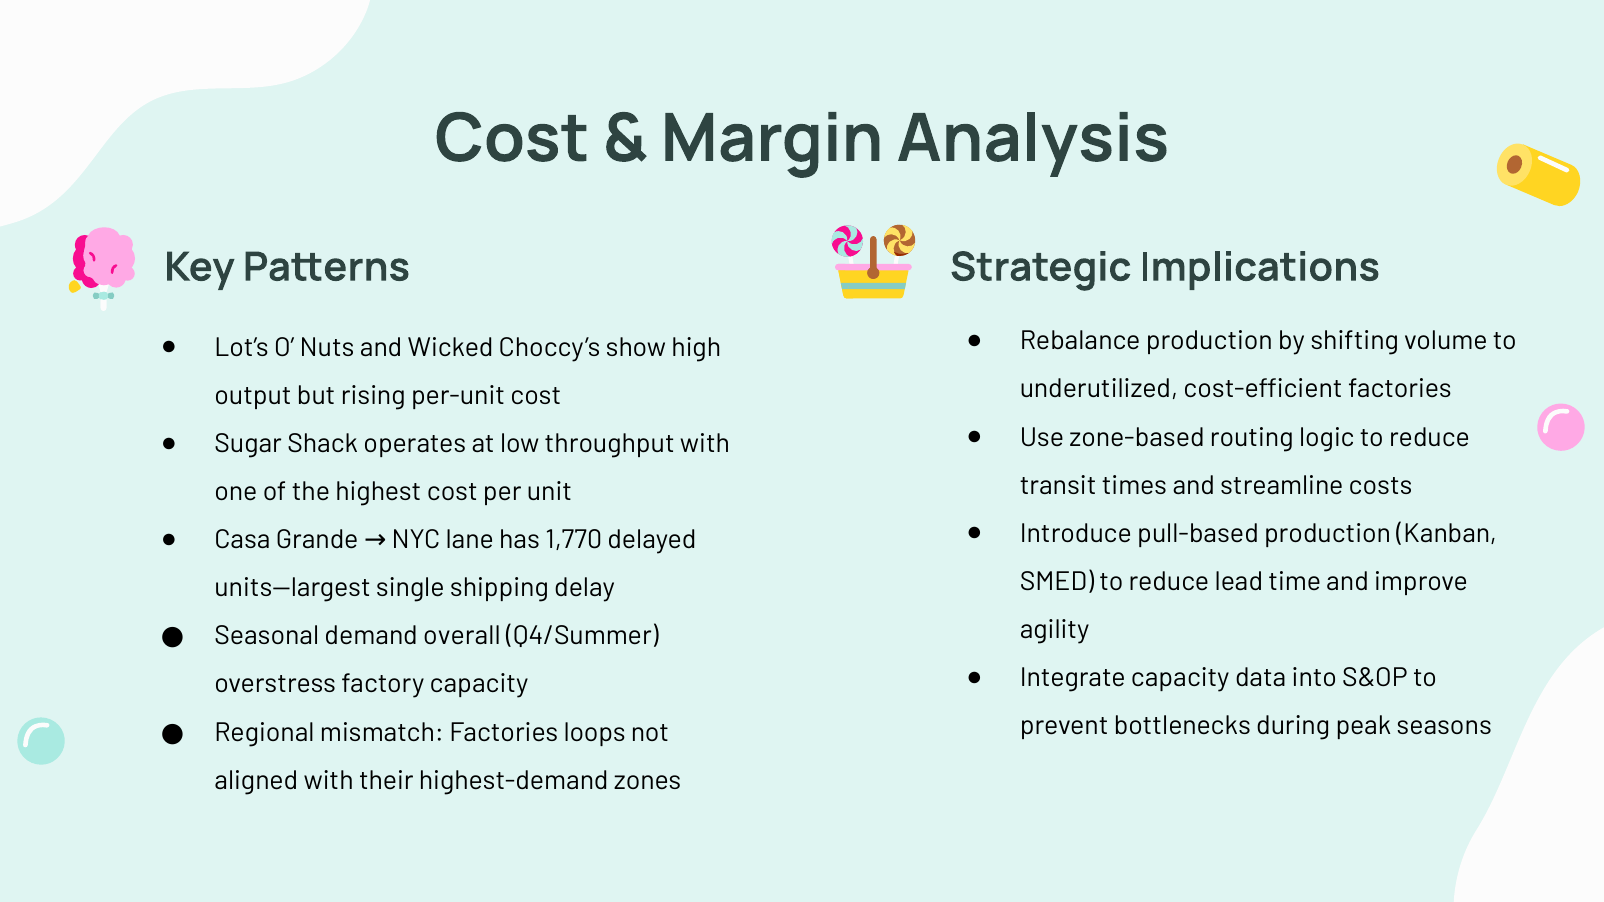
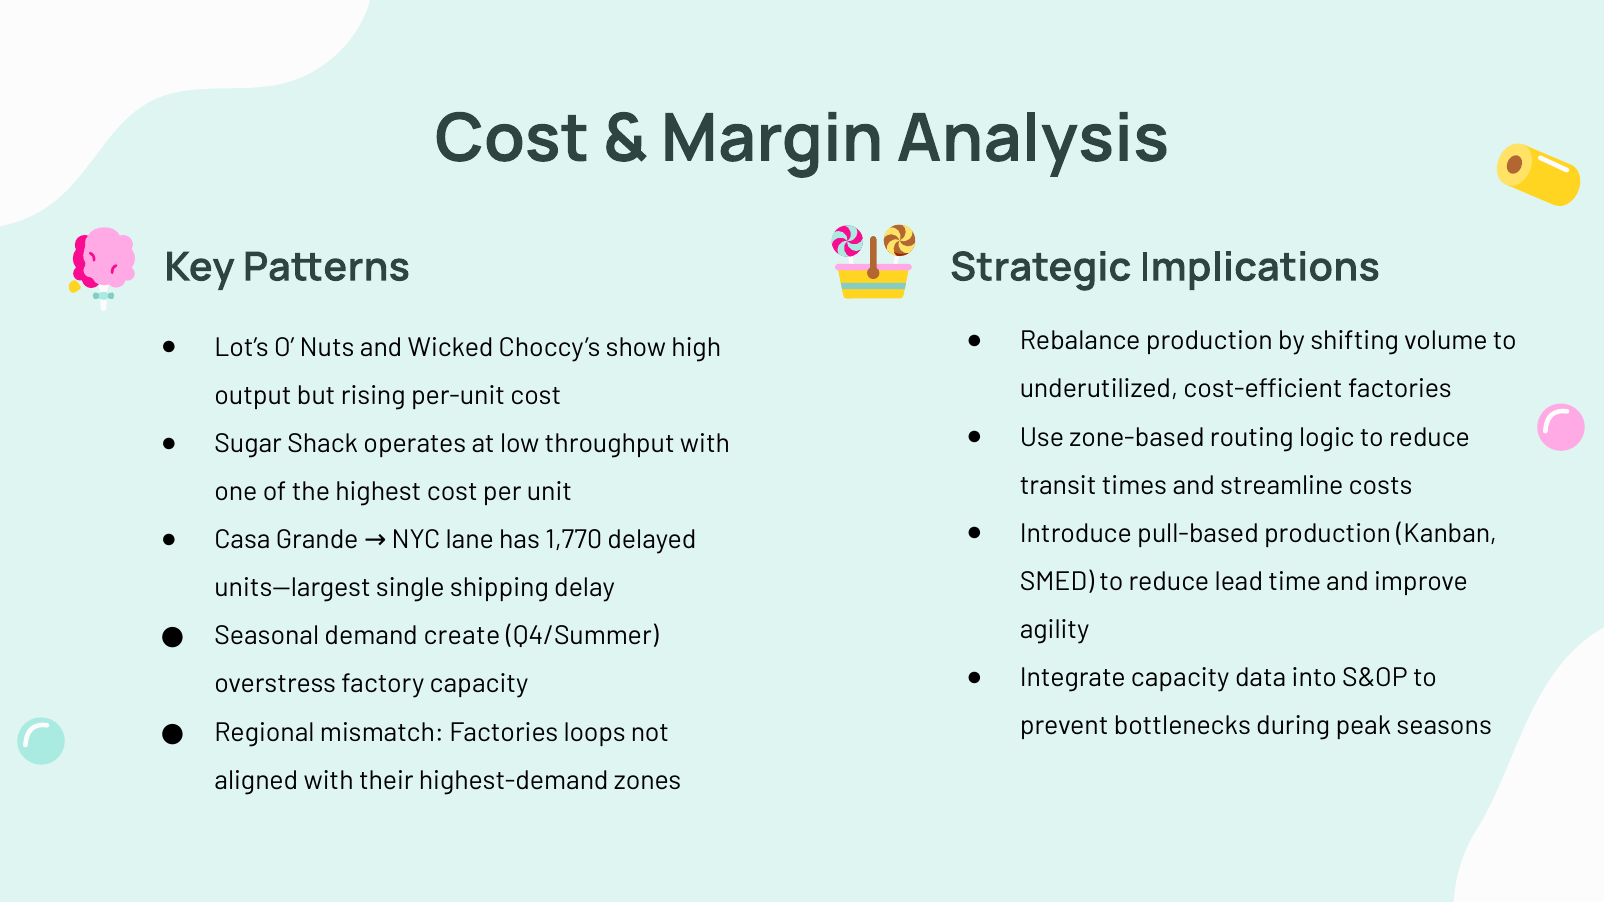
overall: overall -> create (462, 636)
